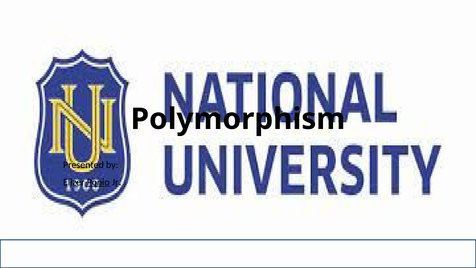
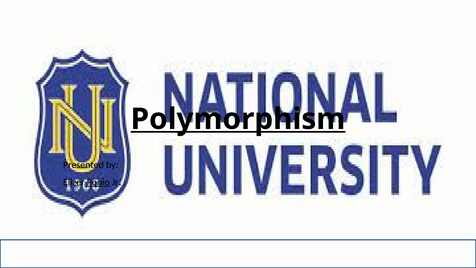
Polymorphism underline: none -> present (238, 119)
